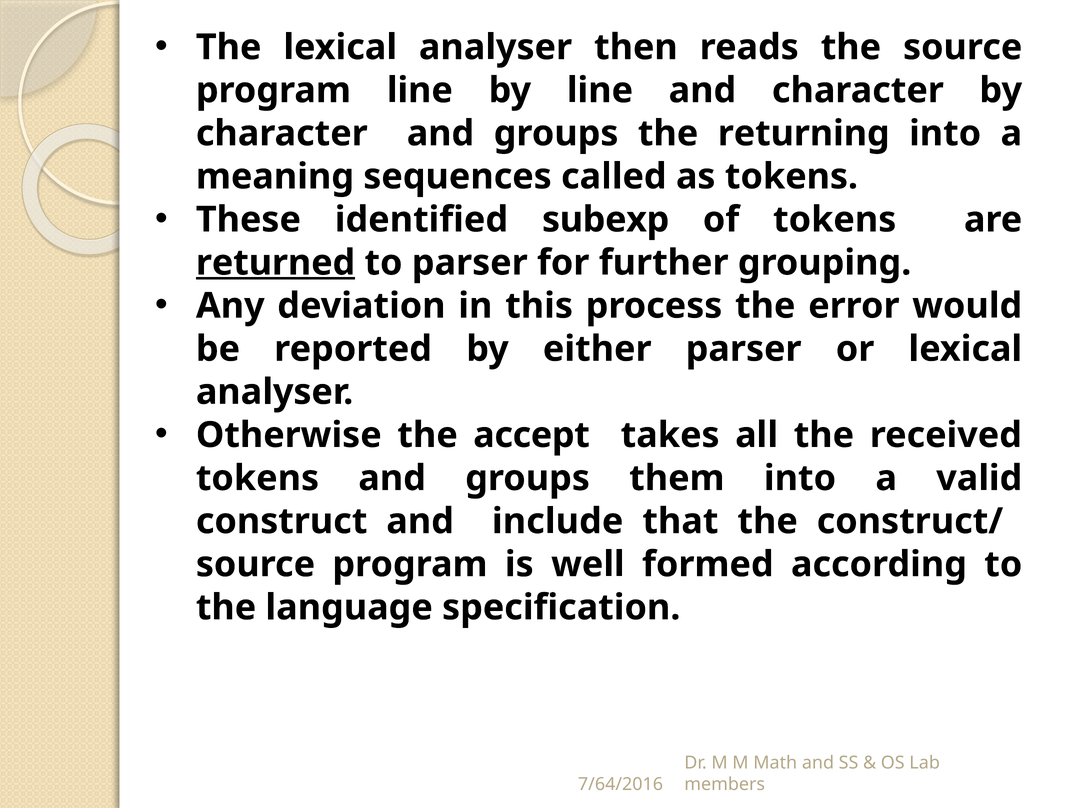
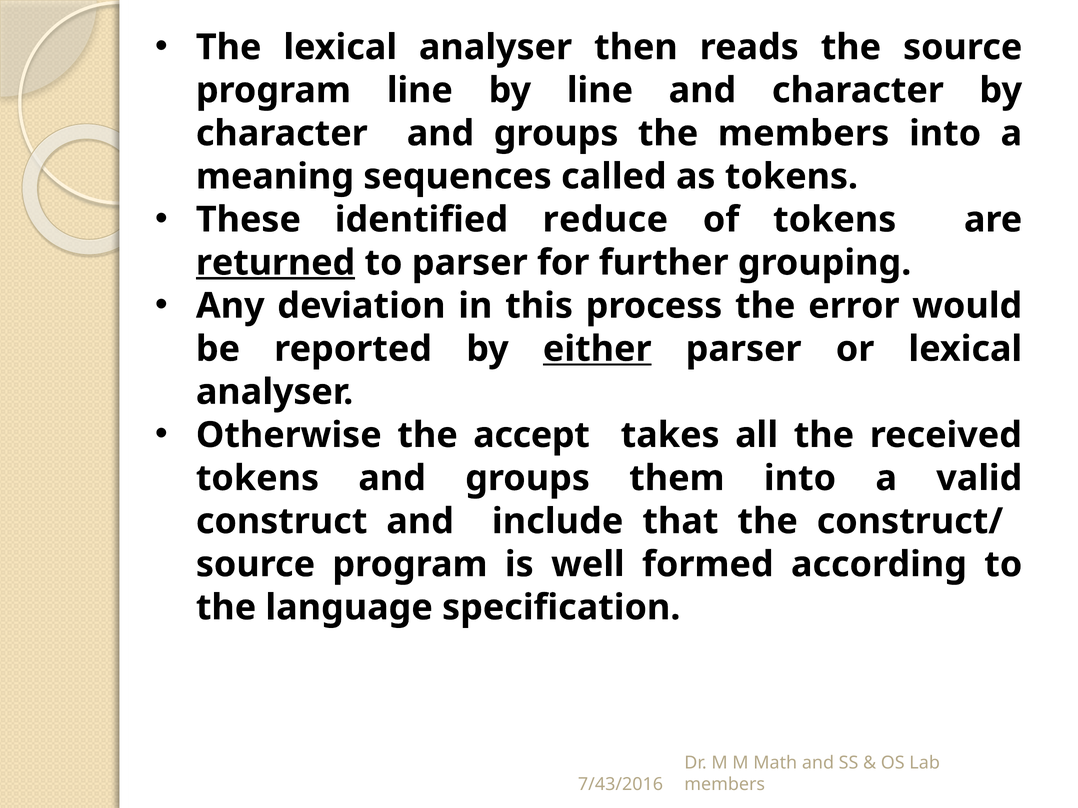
the returning: returning -> members (804, 134)
subexp: subexp -> reduce (605, 220)
either underline: none -> present (597, 349)
7/64/2016: 7/64/2016 -> 7/43/2016 (621, 785)
